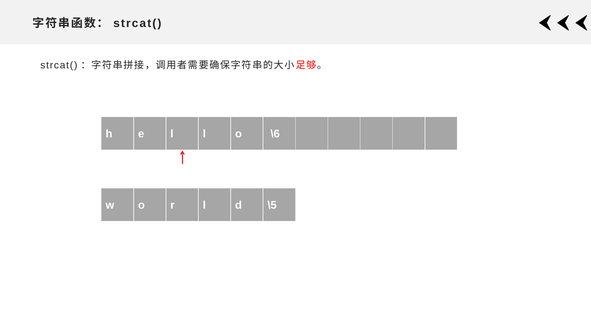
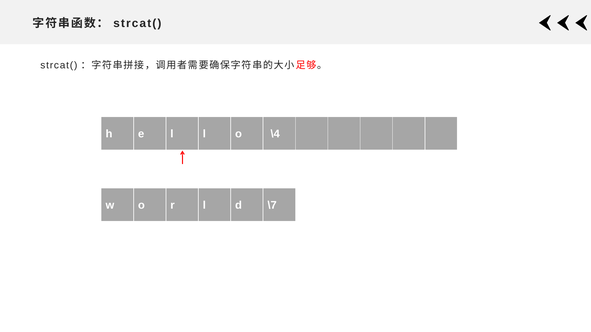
\6: \6 -> \4 (275, 134)
\5: \5 -> \7 (272, 205)
